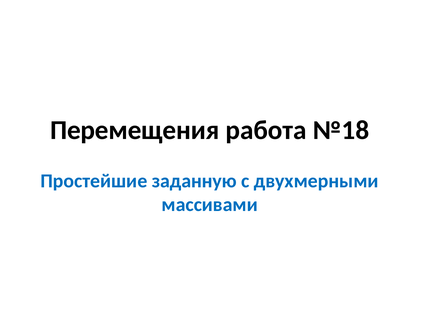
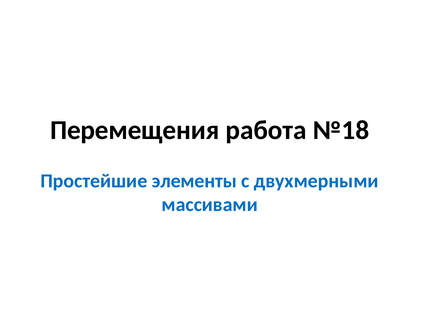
заданную: заданную -> элементы (194, 181)
